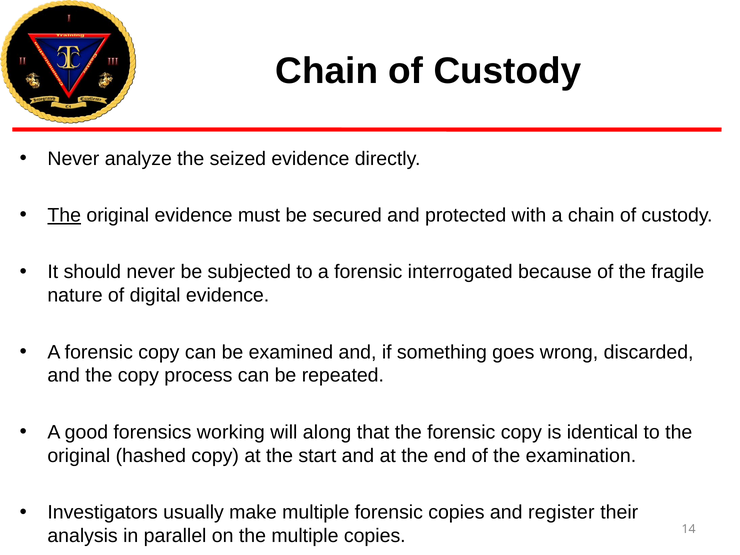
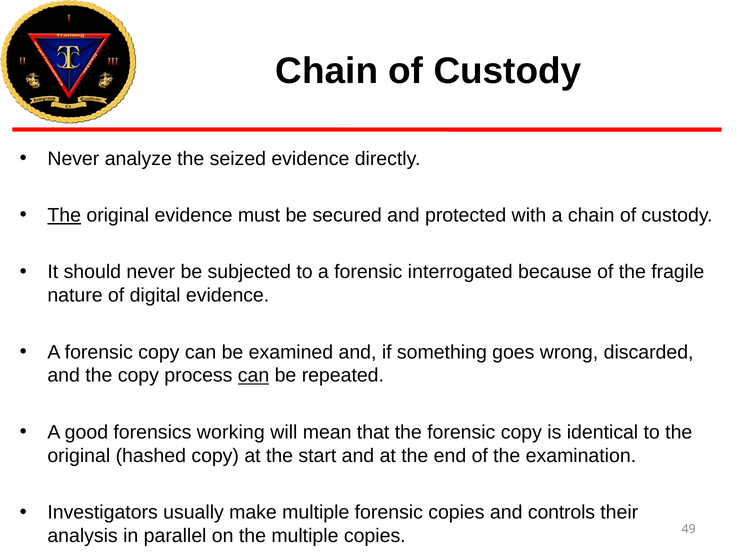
can underline: none -> present (254, 376)
along: along -> mean (327, 432)
register: register -> controls (561, 512)
14: 14 -> 49 (689, 529)
